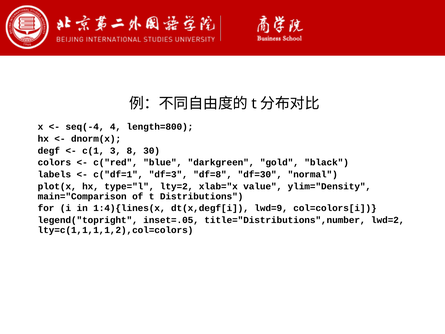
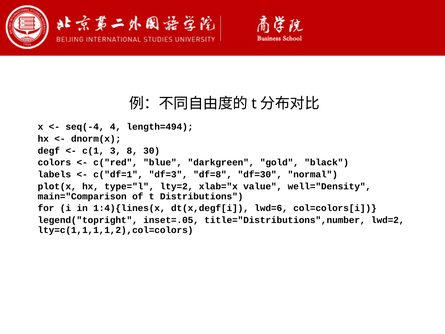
length=800: length=800 -> length=494 (160, 127)
ylim="Density: ylim="Density -> well="Density (329, 186)
lwd=9: lwd=9 -> lwd=6 (271, 208)
